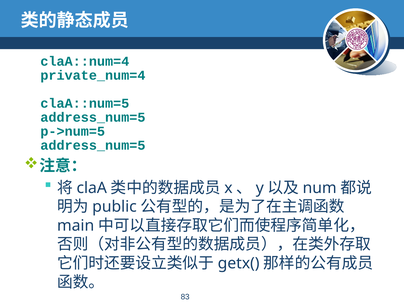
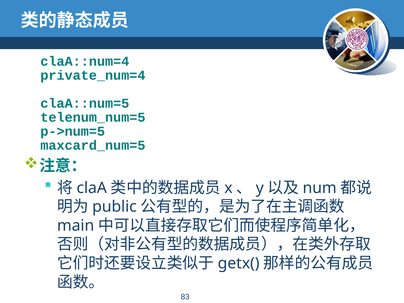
address_num=5: address_num=5 -> telenum_num=5 (93, 117)
address_num=5: address_num=5 -> maxcard_num=5 (93, 145)
